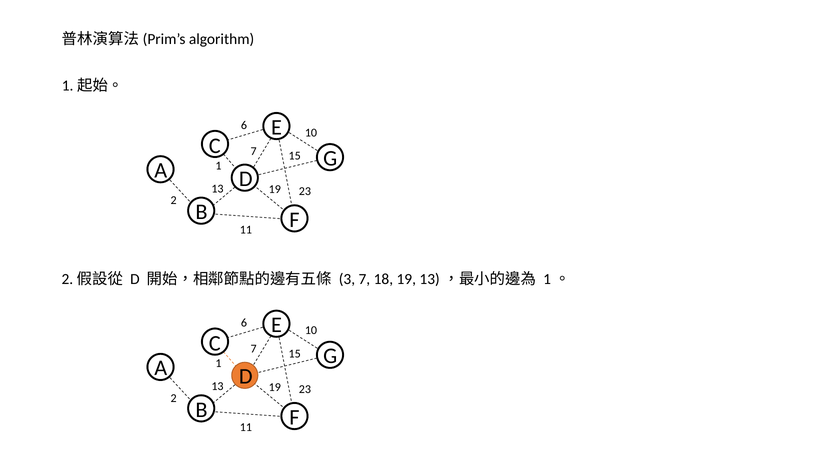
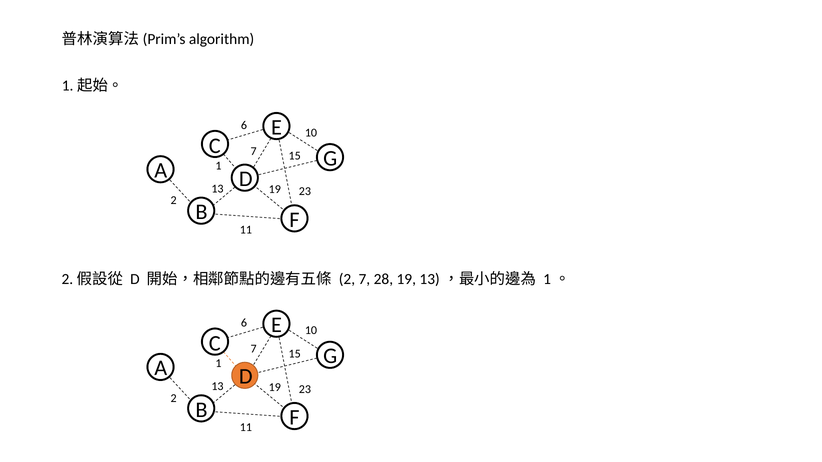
3: 3 -> 2 (347, 279)
18: 18 -> 28 (383, 279)
